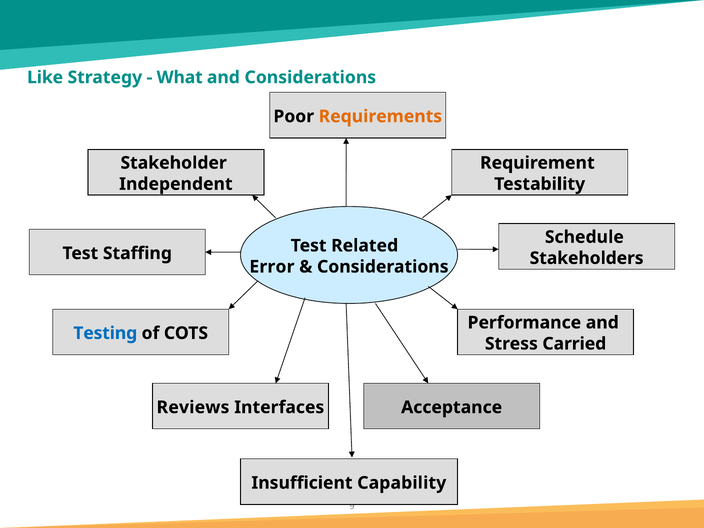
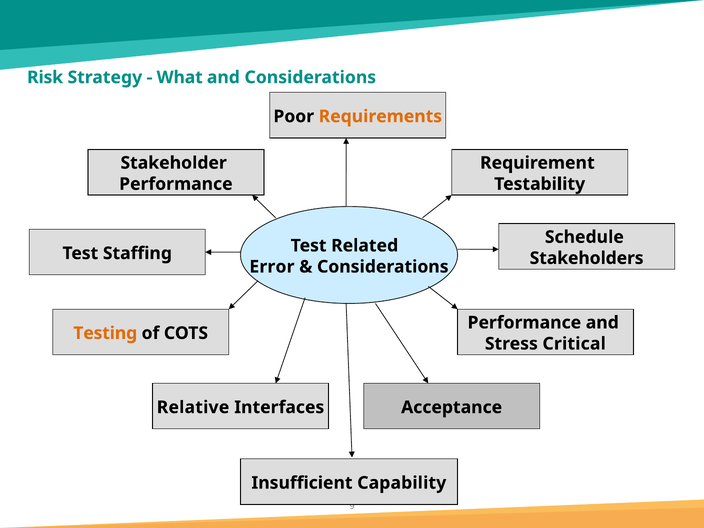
Like: Like -> Risk (45, 77)
Independent: Independent -> Performance (176, 184)
Testing colour: blue -> orange (105, 333)
Carried: Carried -> Critical (574, 344)
Reviews: Reviews -> Relative (193, 407)
